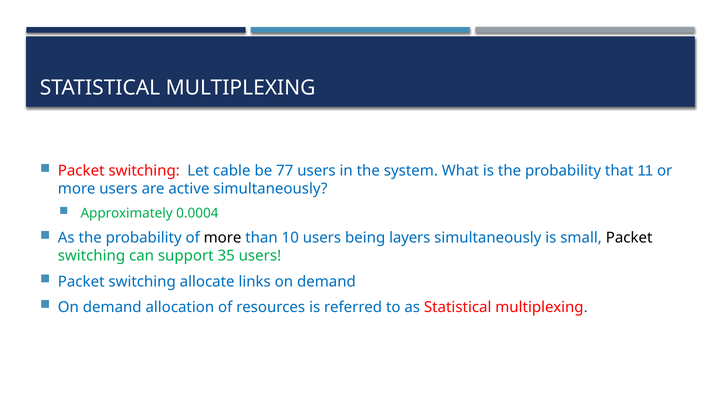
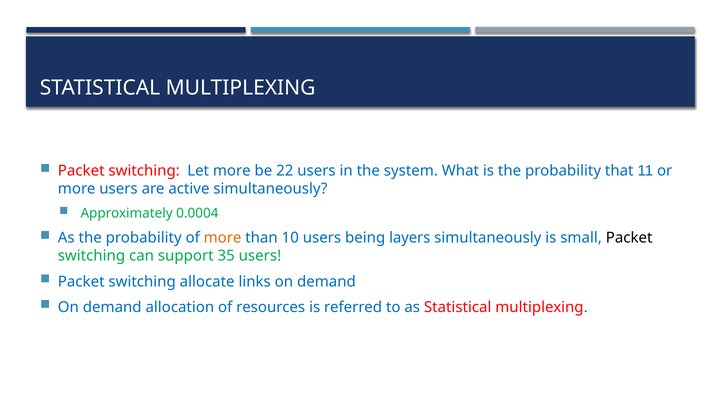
Let cable: cable -> more (232, 171)
77: 77 -> 22 (285, 171)
more colour: black -> orange (223, 238)
